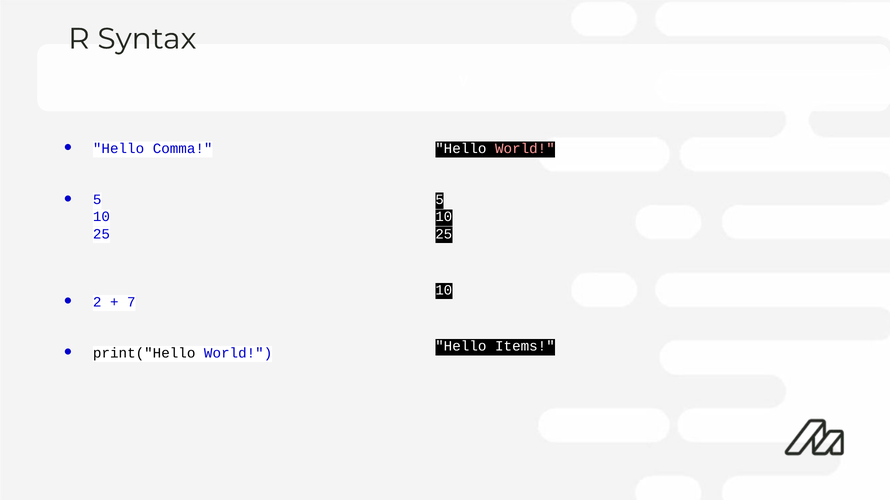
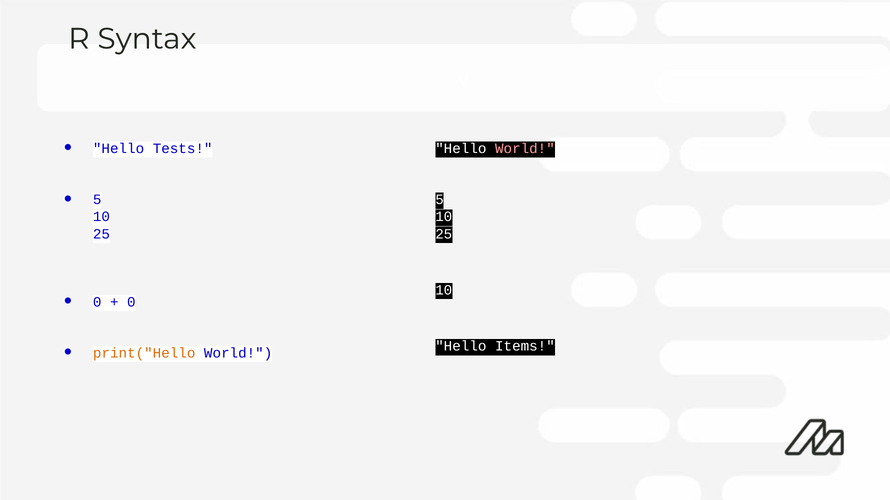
Comma: Comma -> Tests (183, 149)
2: 2 -> 0 (97, 302)
7: 7 -> 0 (131, 302)
print("Hello colour: black -> orange (144, 354)
